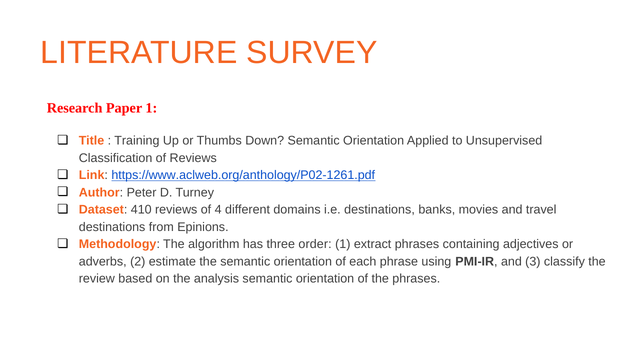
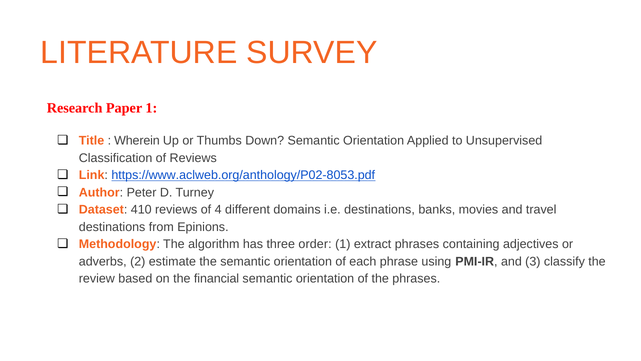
Training: Training -> Wherein (137, 141)
https://www.aclweb.org/anthology/P02-1261.pdf: https://www.aclweb.org/anthology/P02-1261.pdf -> https://www.aclweb.org/anthology/P02-8053.pdf (243, 175)
analysis: analysis -> financial (217, 278)
